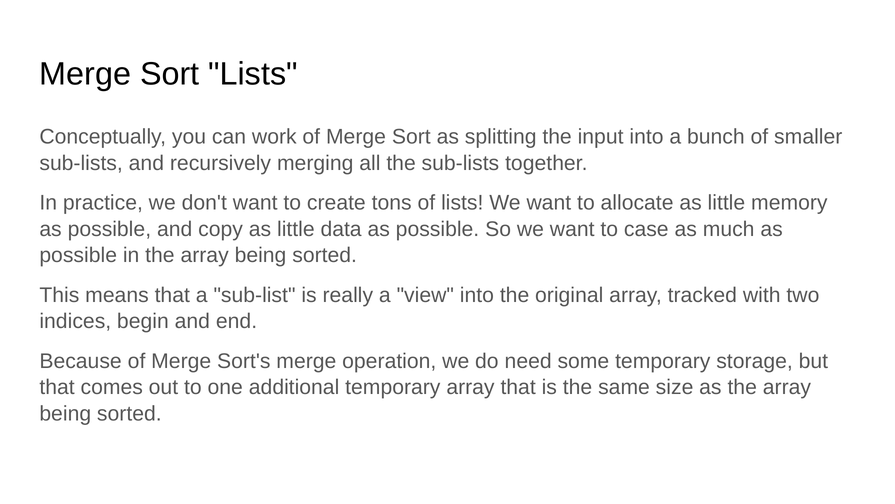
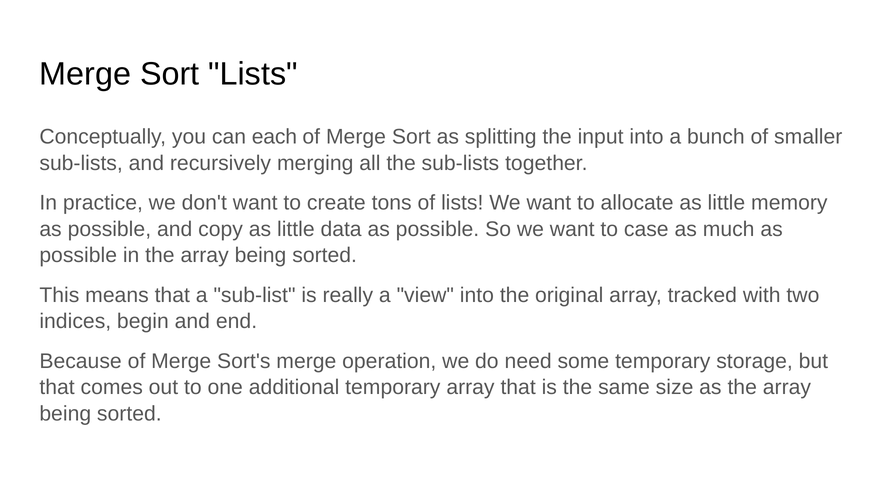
work: work -> each (274, 137)
